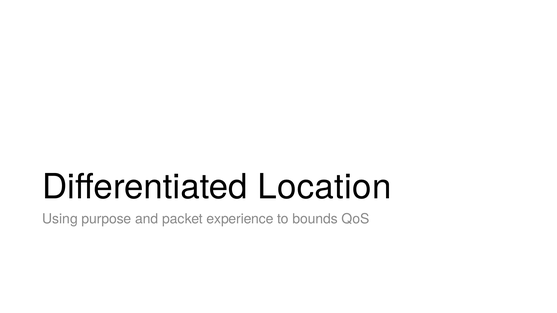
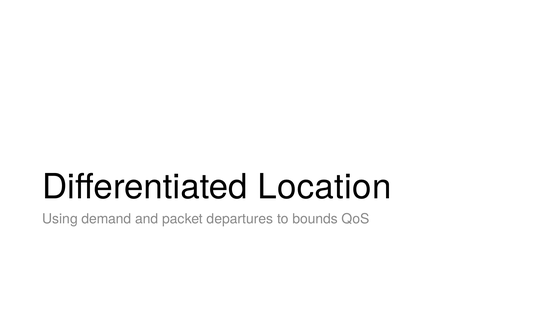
purpose: purpose -> demand (106, 219)
experience: experience -> departures (240, 219)
